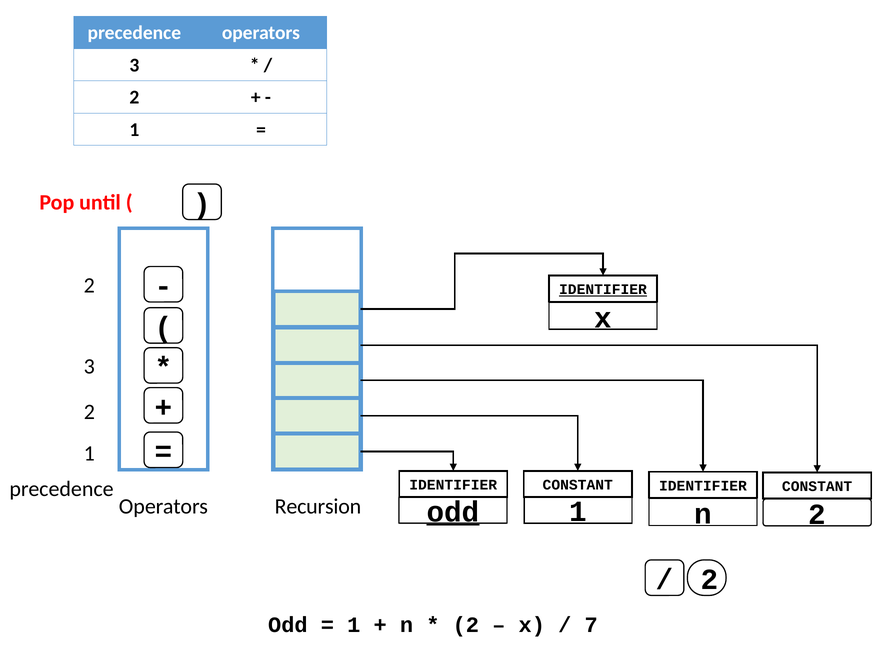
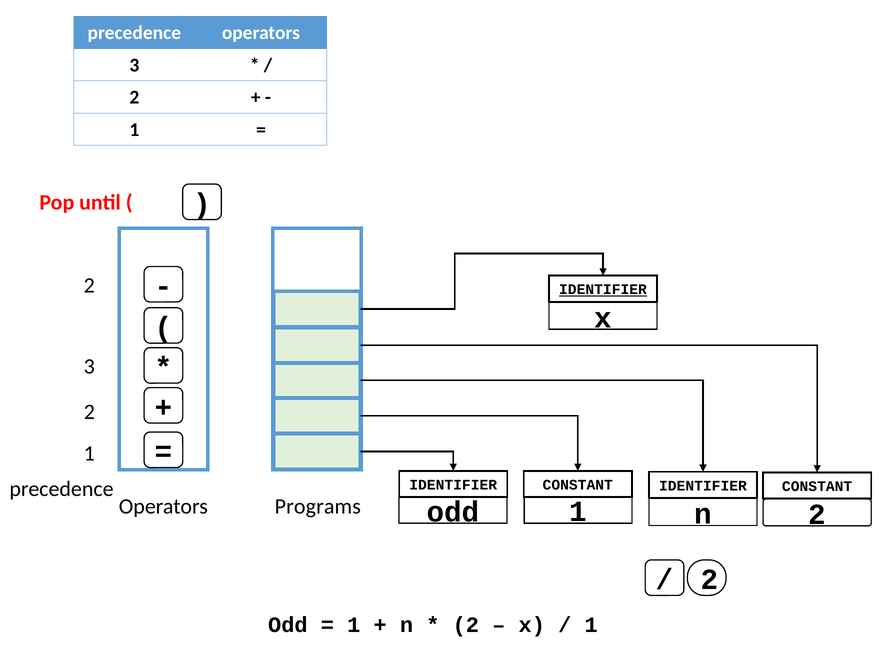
Recursion: Recursion -> Programs (318, 507)
odd underline: present -> none (453, 512)
7: 7 -> 1 (591, 625)
